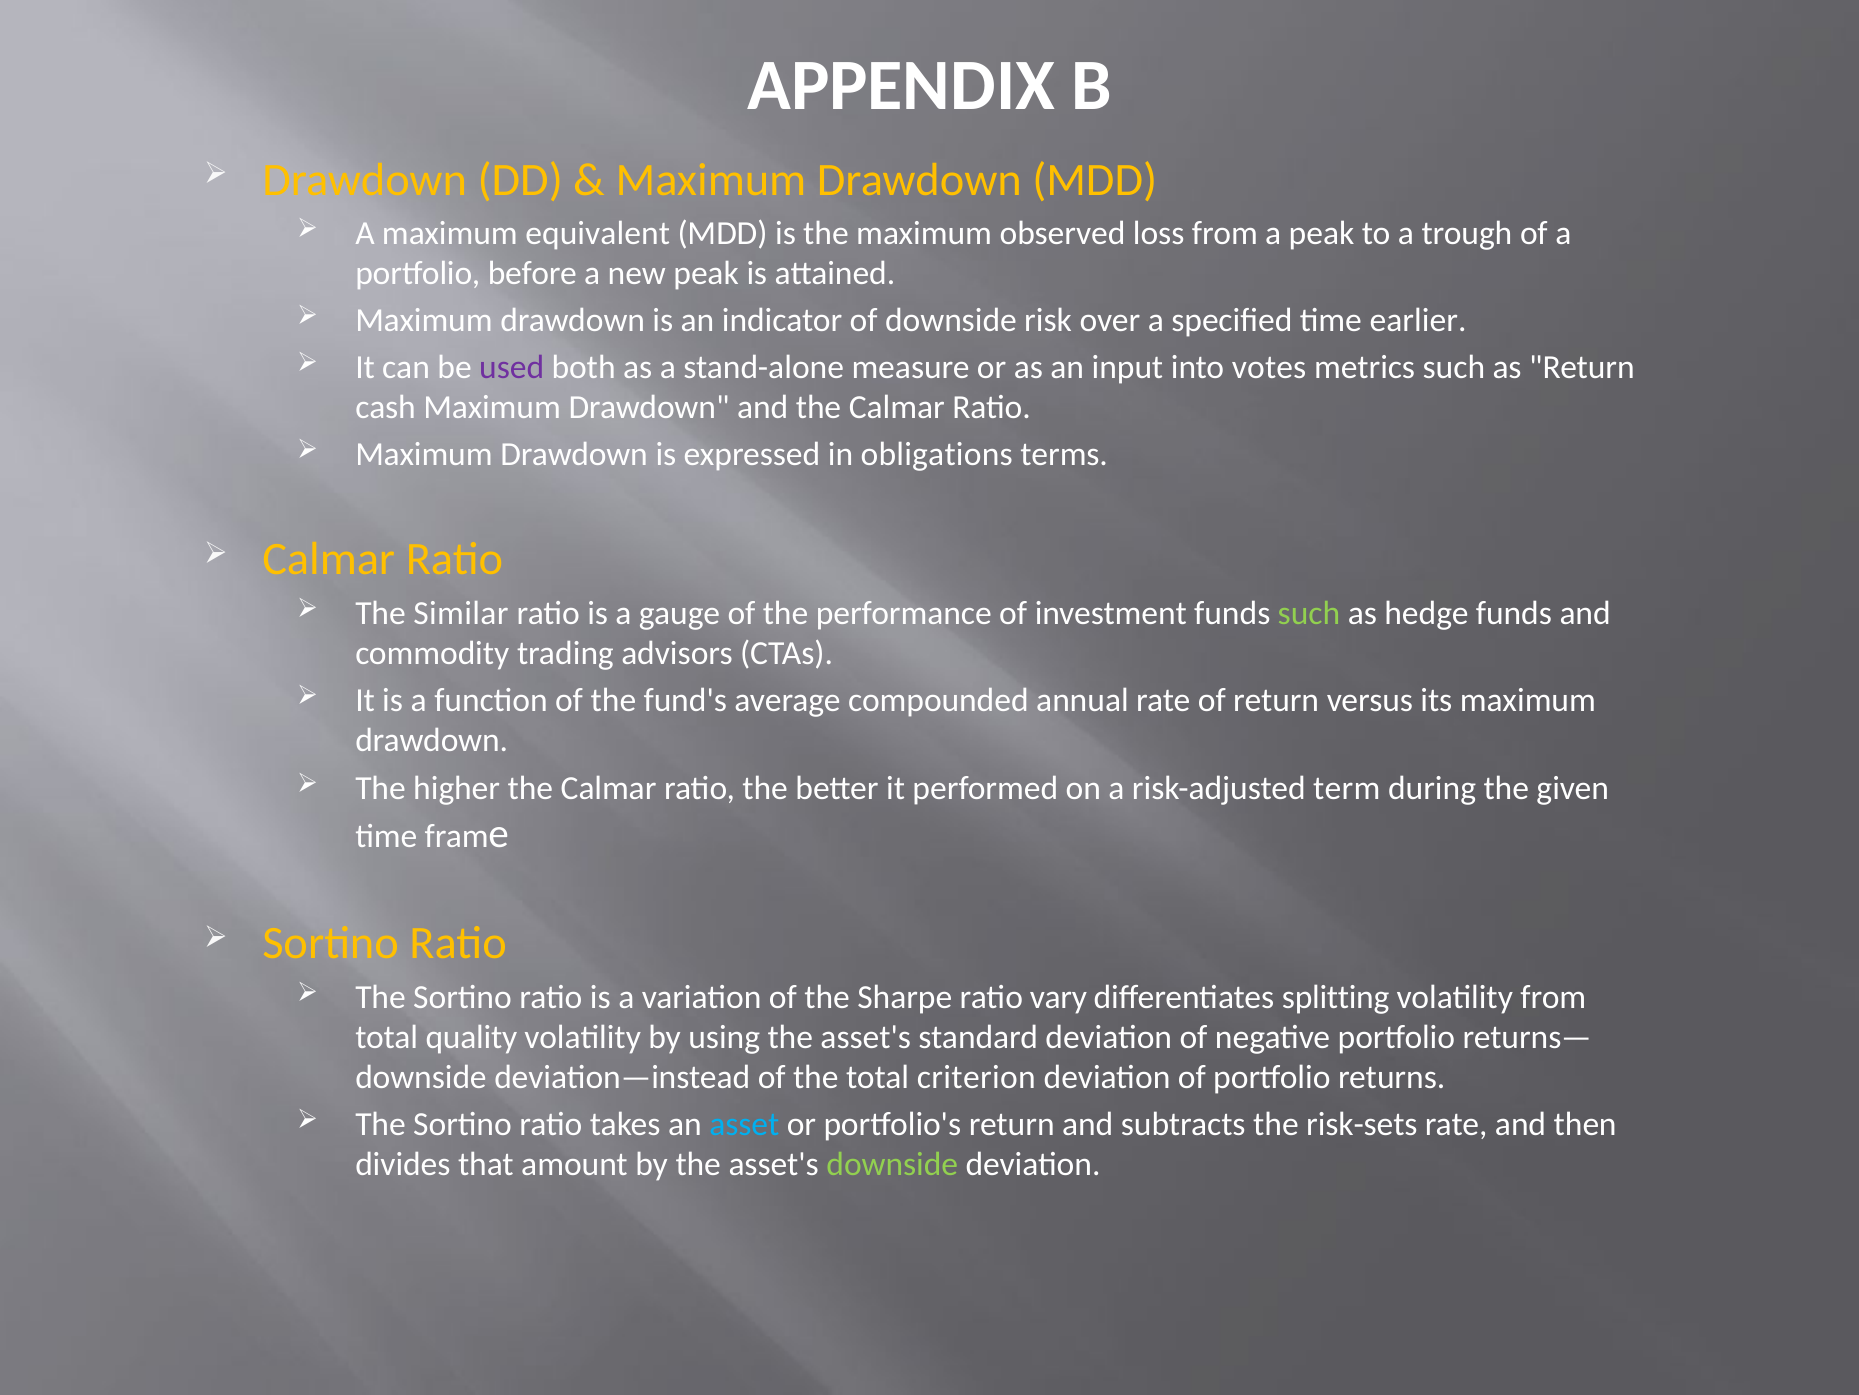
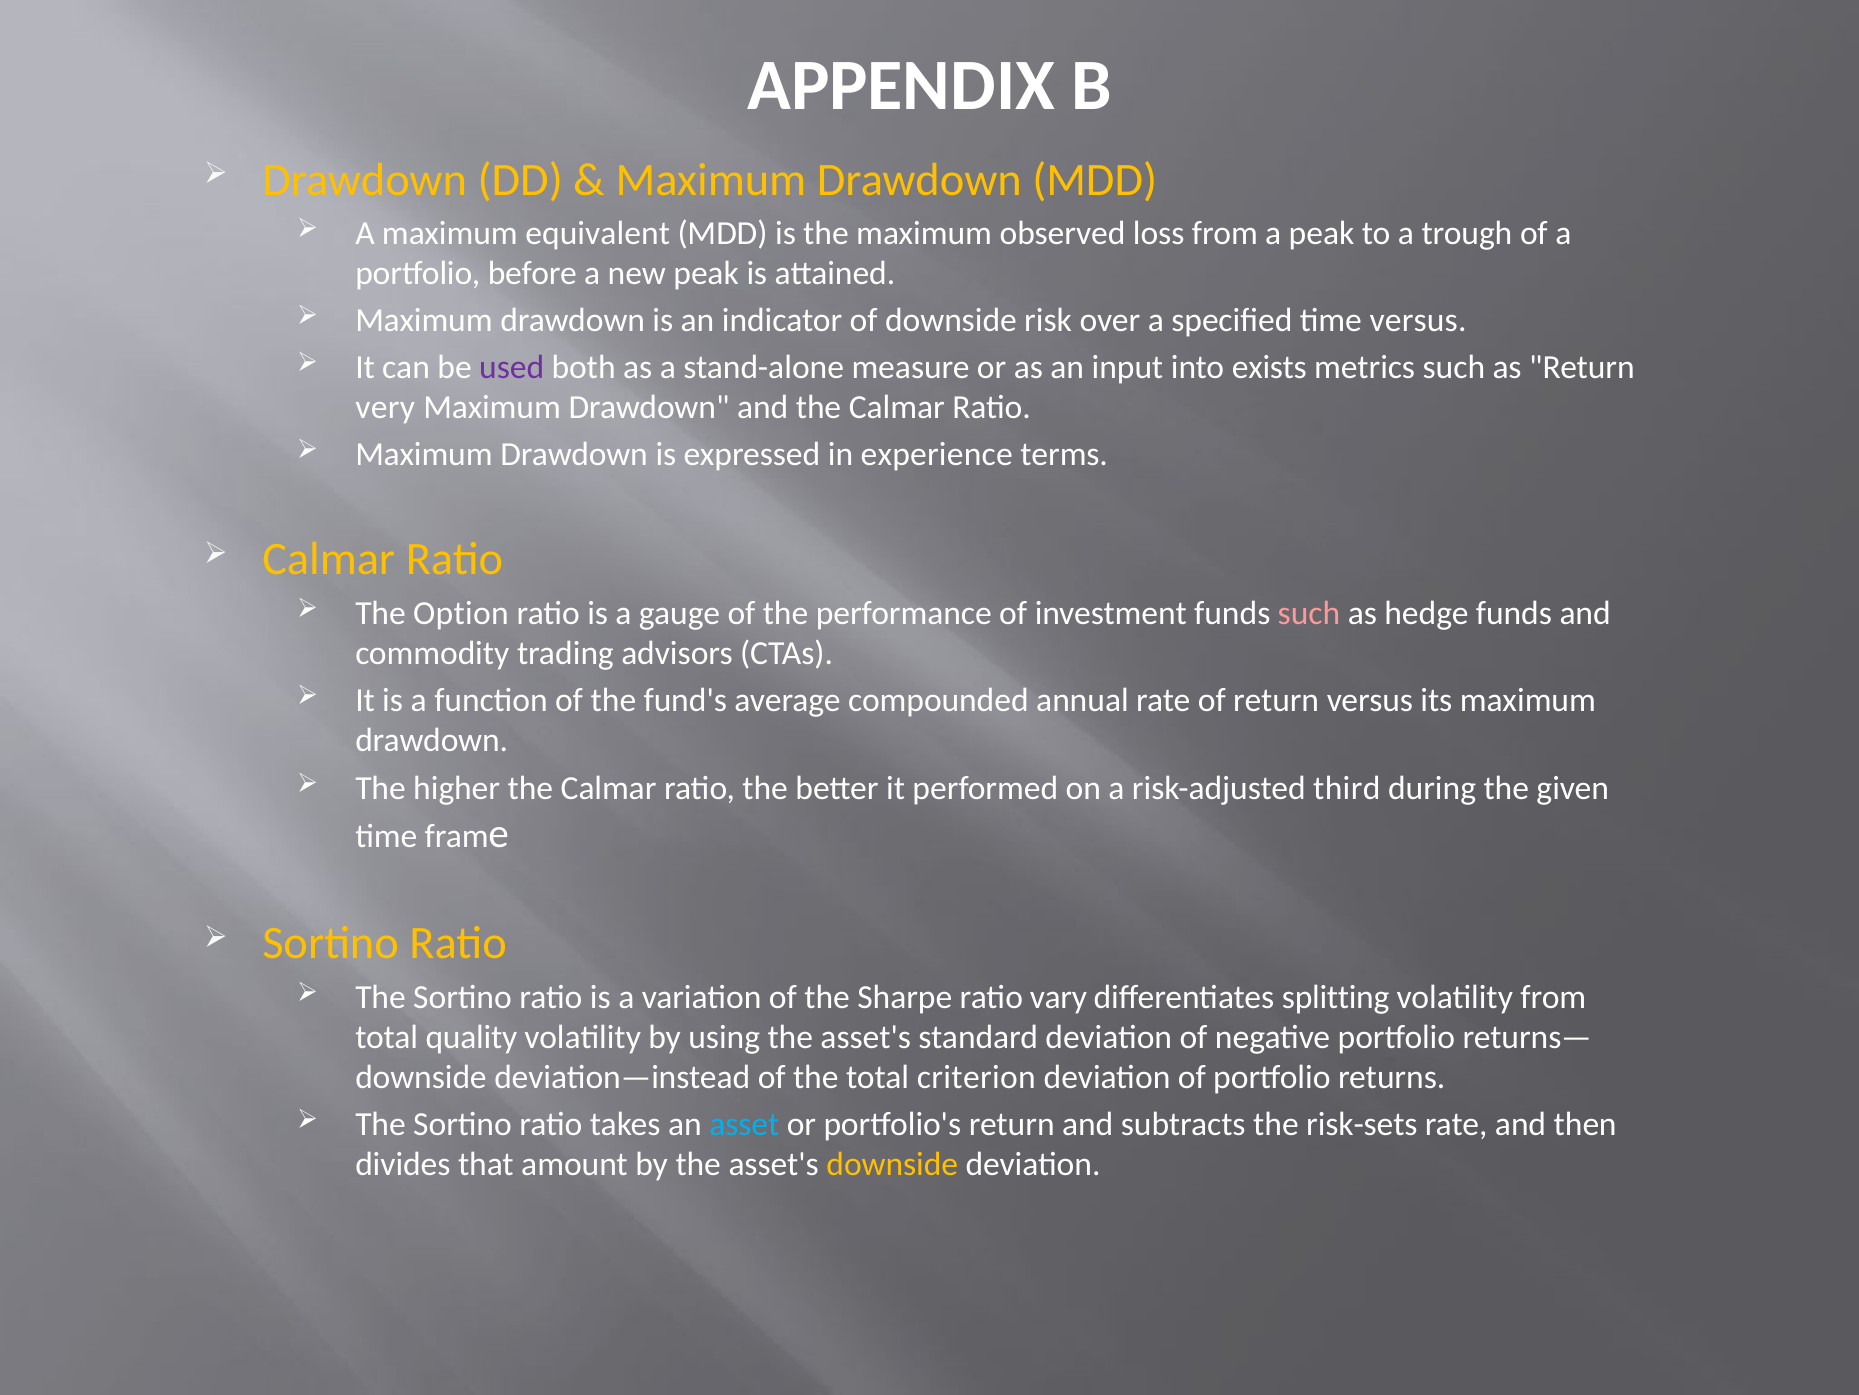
time earlier: earlier -> versus (1418, 320)
votes: votes -> exists (1269, 367)
cash: cash -> very (385, 407)
obligations: obligations -> experience (937, 454)
Similar: Similar -> Option (461, 613)
such colour: light green -> pink (1309, 613)
term: term -> third (1347, 788)
downside colour: light green -> yellow (892, 1164)
